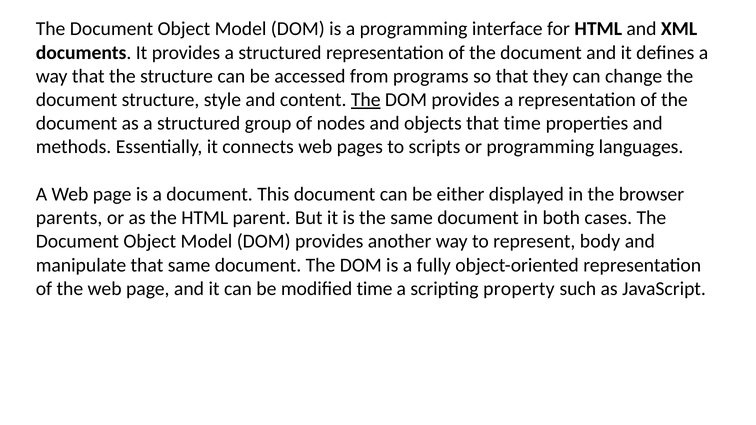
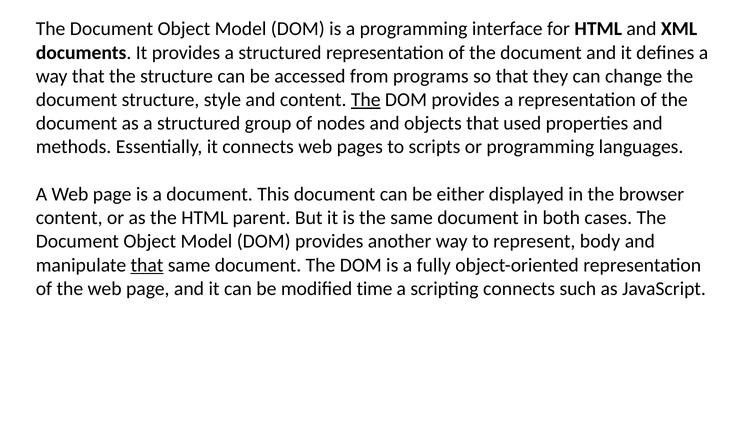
that time: time -> used (522, 123)
parents: parents -> content (69, 218)
that underline: none -> present (147, 265)
scripting property: property -> connects (519, 289)
